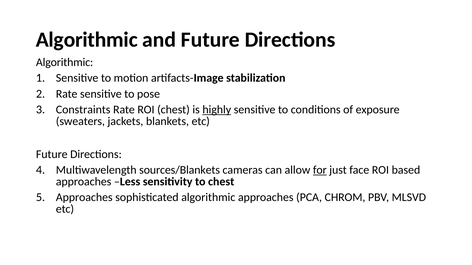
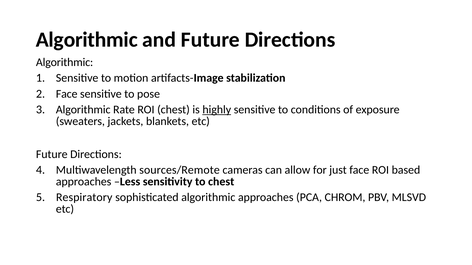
Rate: Rate -> Face (67, 94)
Constraints: Constraints -> Algorithmic (83, 110)
sources/Blankets: sources/Blankets -> sources/Remote (179, 170)
for underline: present -> none (320, 170)
Approaches: Approaches -> Respiratory (84, 198)
